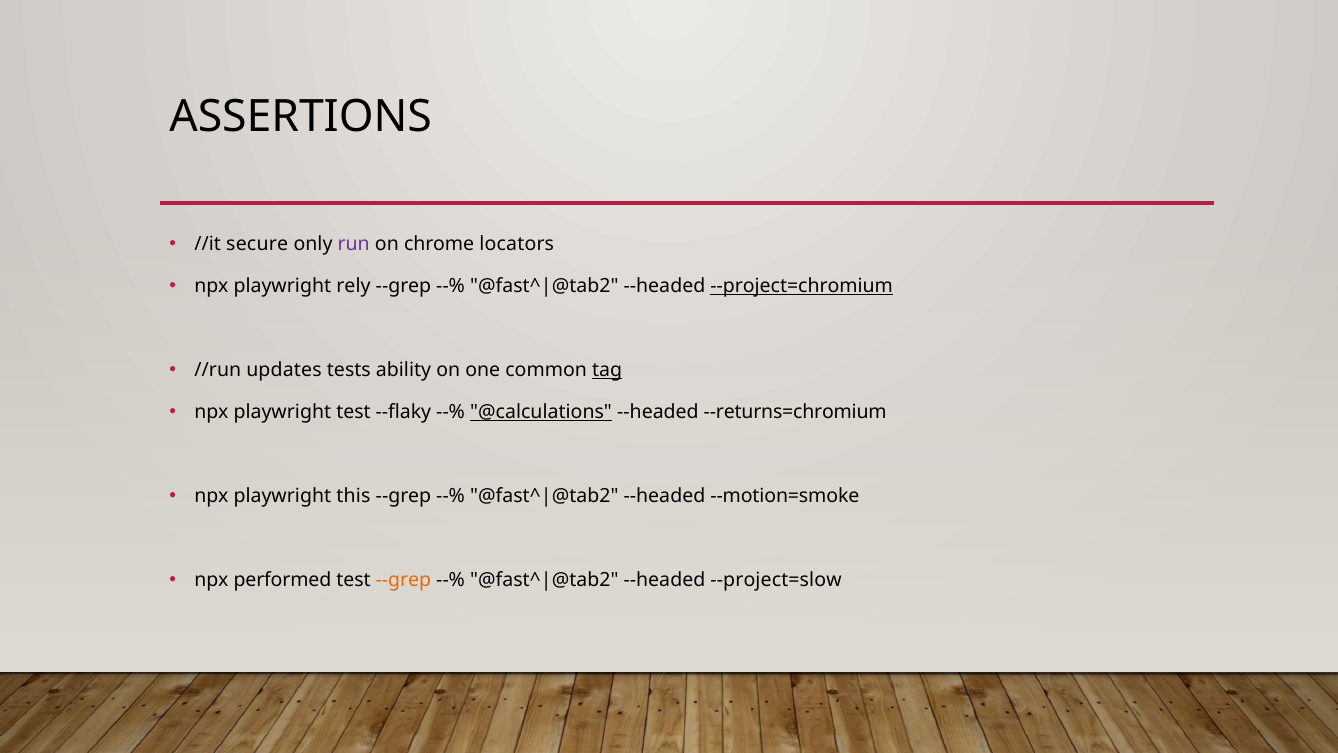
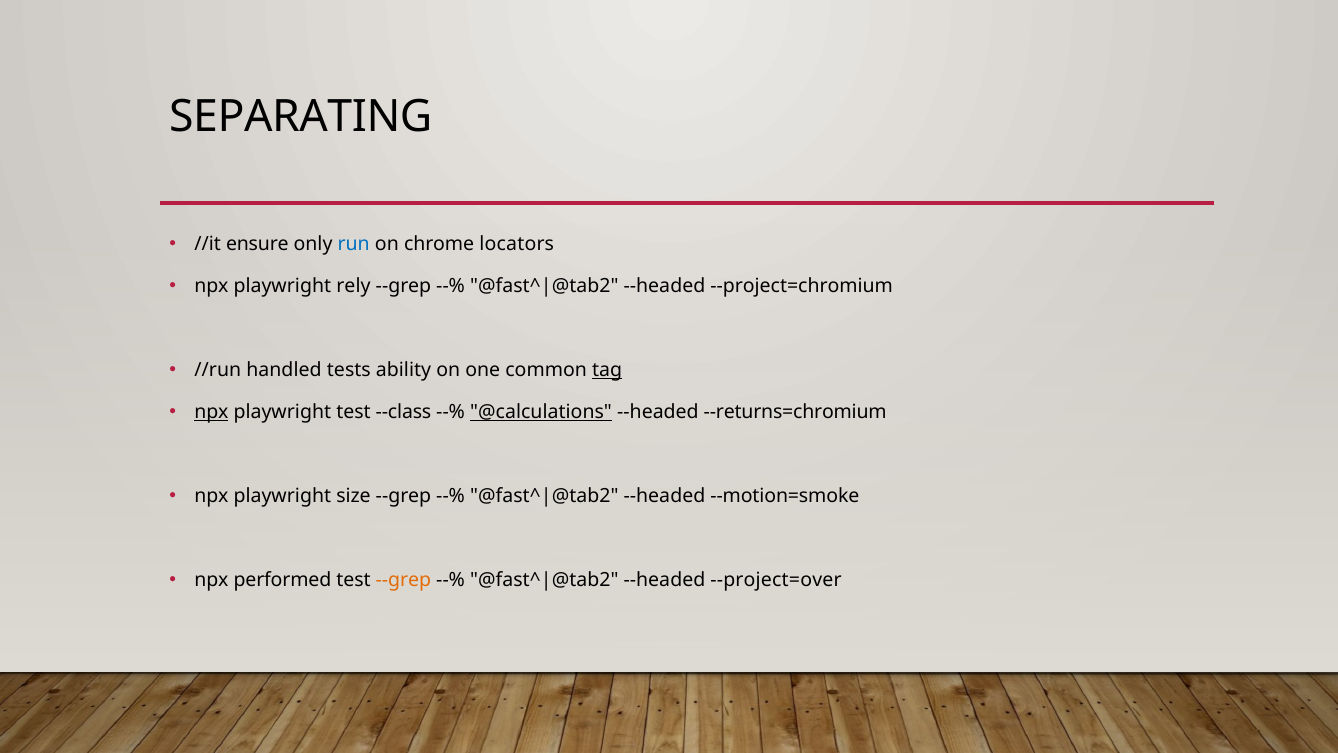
ASSERTIONS: ASSERTIONS -> SEPARATING (301, 117)
secure: secure -> ensure (257, 244)
run colour: purple -> blue (354, 244)
--project=chromium underline: present -> none (802, 286)
updates: updates -> handled (284, 370)
npx underline: none -> present (211, 412)
--flaky: --flaky -> --class (404, 412)
this: this -> size (354, 496)
--project=slow: --project=slow -> --project=over (776, 580)
